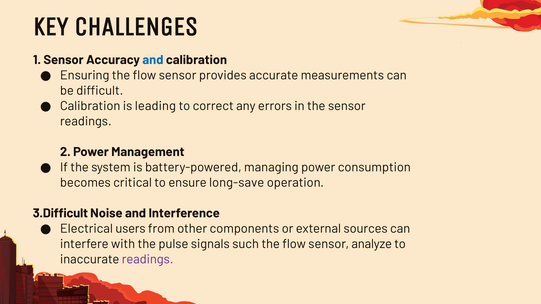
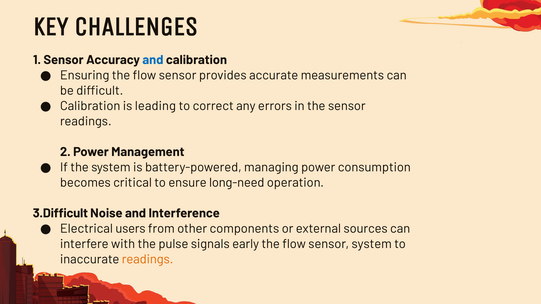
long-save: long-save -> long-need (237, 183)
such: such -> early (246, 244)
sensor analyze: analyze -> system (372, 244)
readings colour: purple -> orange (148, 259)
